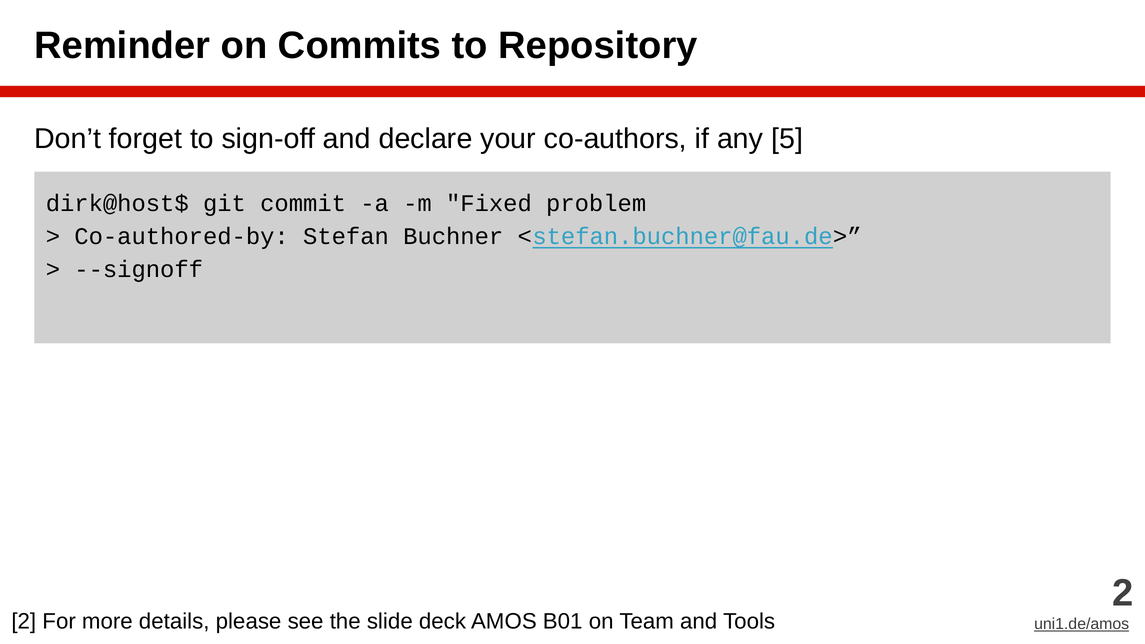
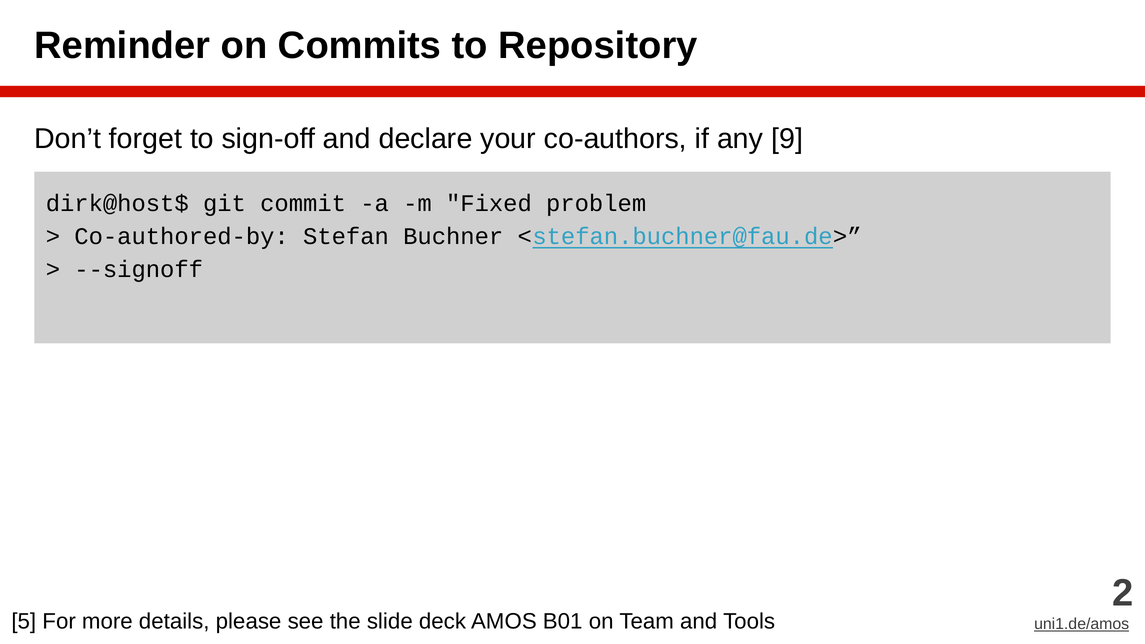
5: 5 -> 9 (787, 139)
2: 2 -> 5 (24, 621)
